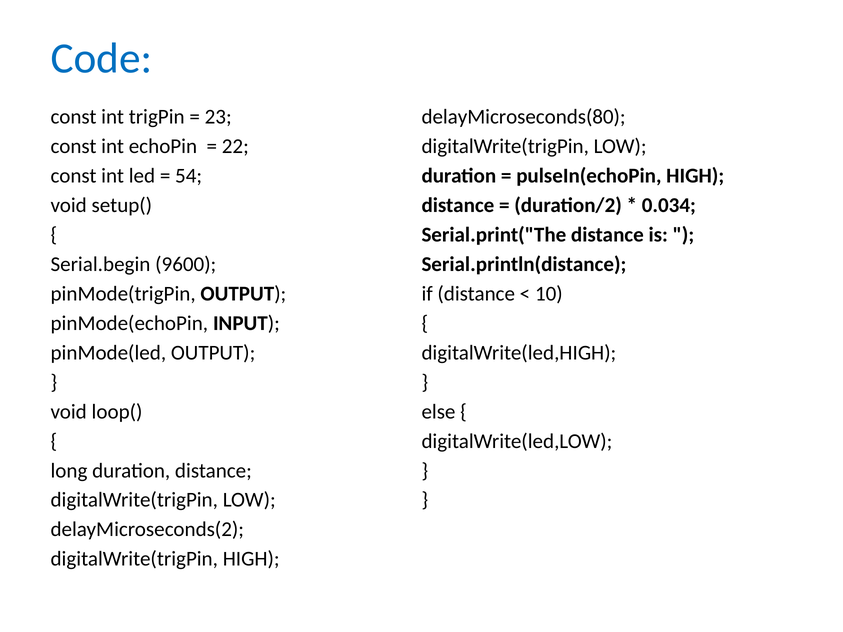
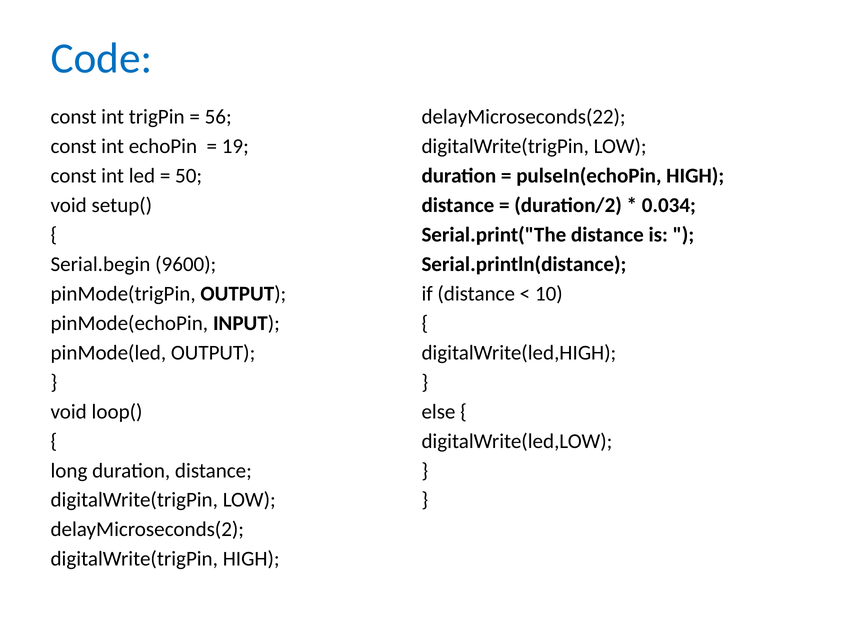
23: 23 -> 56 (218, 117)
delayMicroseconds(80: delayMicroseconds(80 -> delayMicroseconds(22 (524, 117)
22: 22 -> 19 (235, 146)
54: 54 -> 50 (189, 176)
